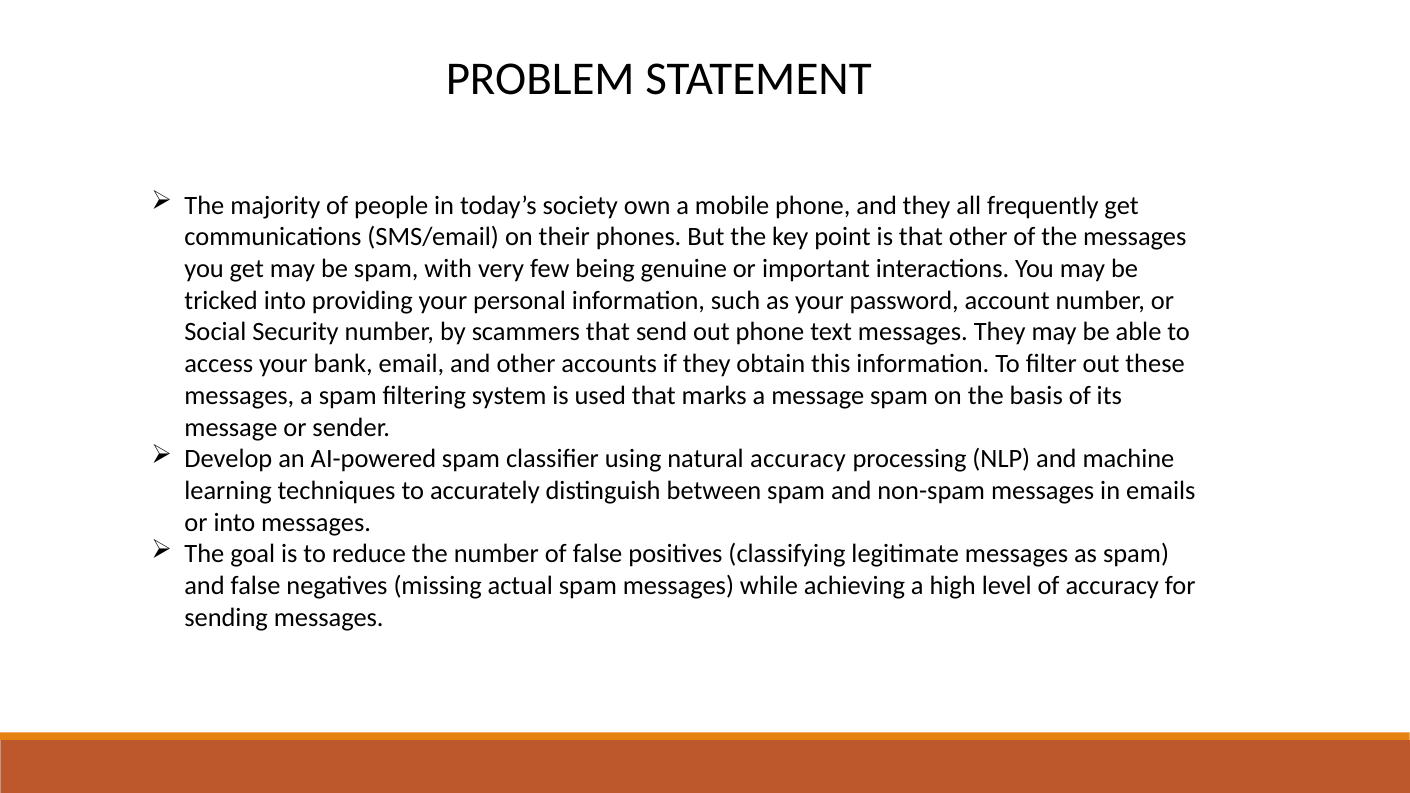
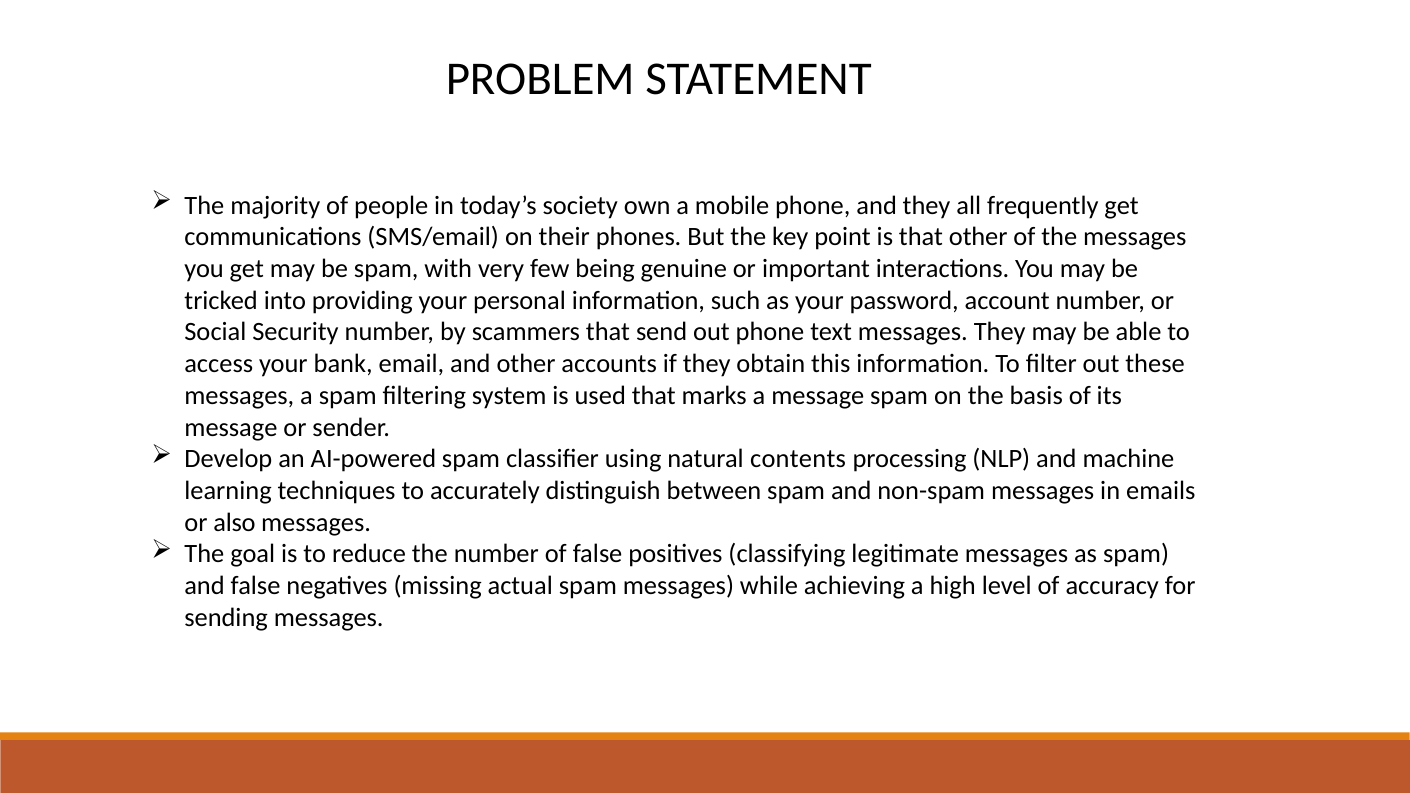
natural accuracy: accuracy -> contents (798, 459)
or into: into -> also (234, 523)
